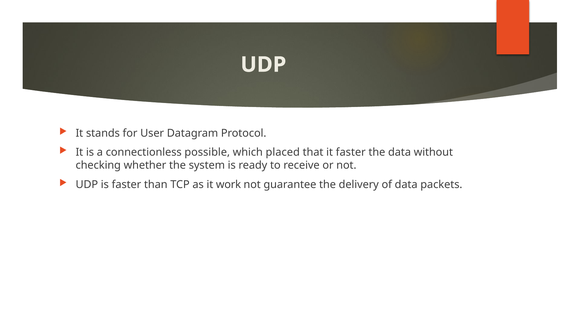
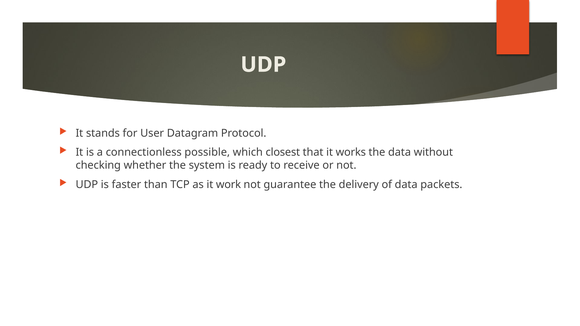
placed: placed -> closest (283, 152)
it faster: faster -> works (351, 152)
